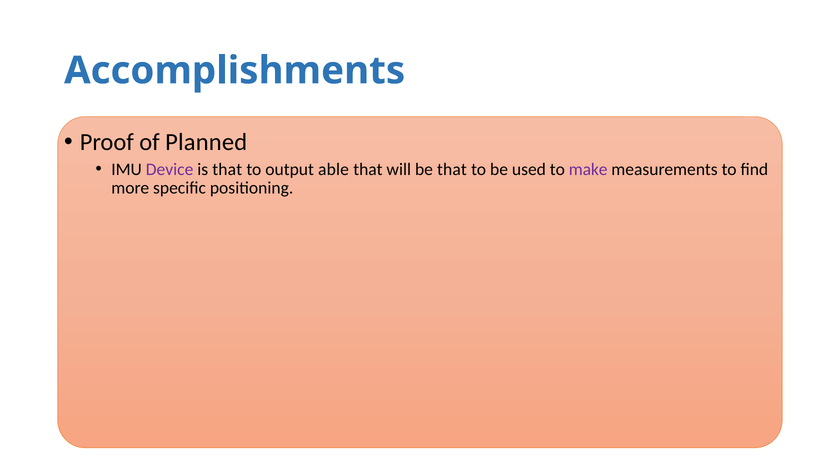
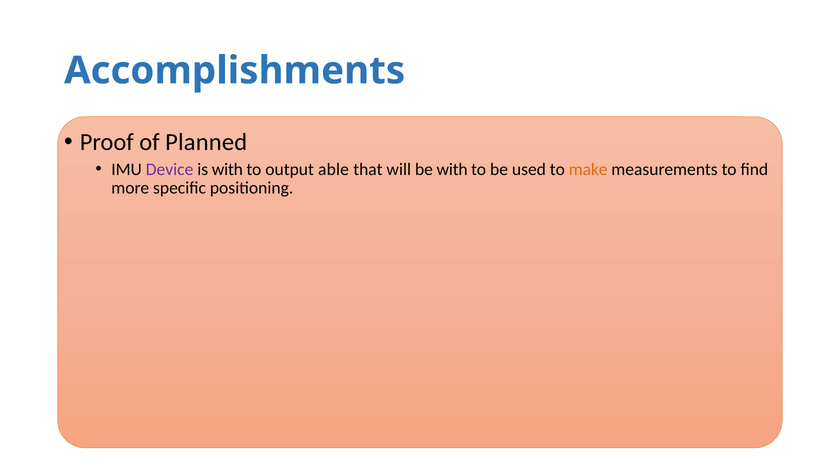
is that: that -> with (227, 169)
be that: that -> with (452, 169)
make colour: purple -> orange (588, 169)
